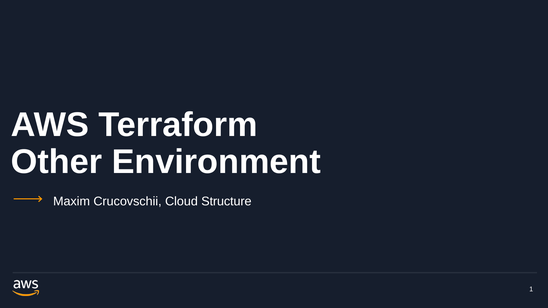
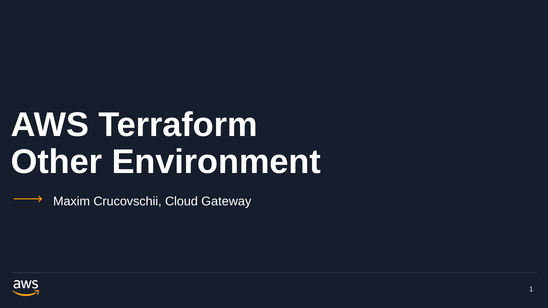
Structure: Structure -> Gateway (226, 202)
